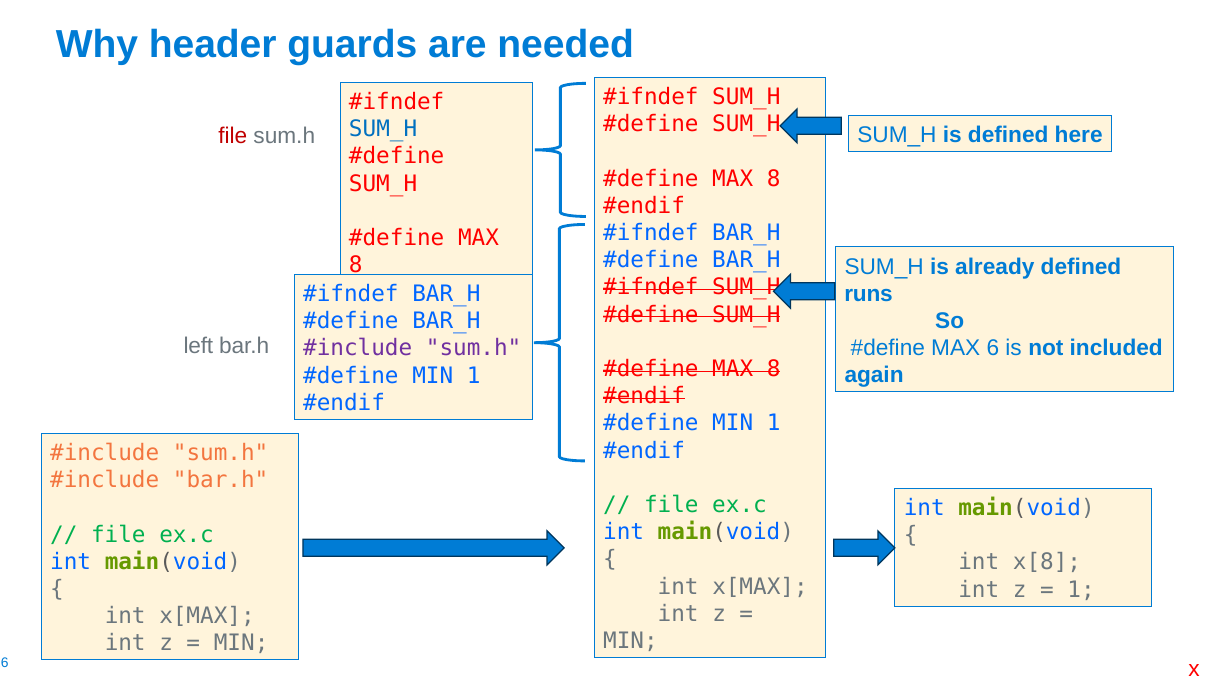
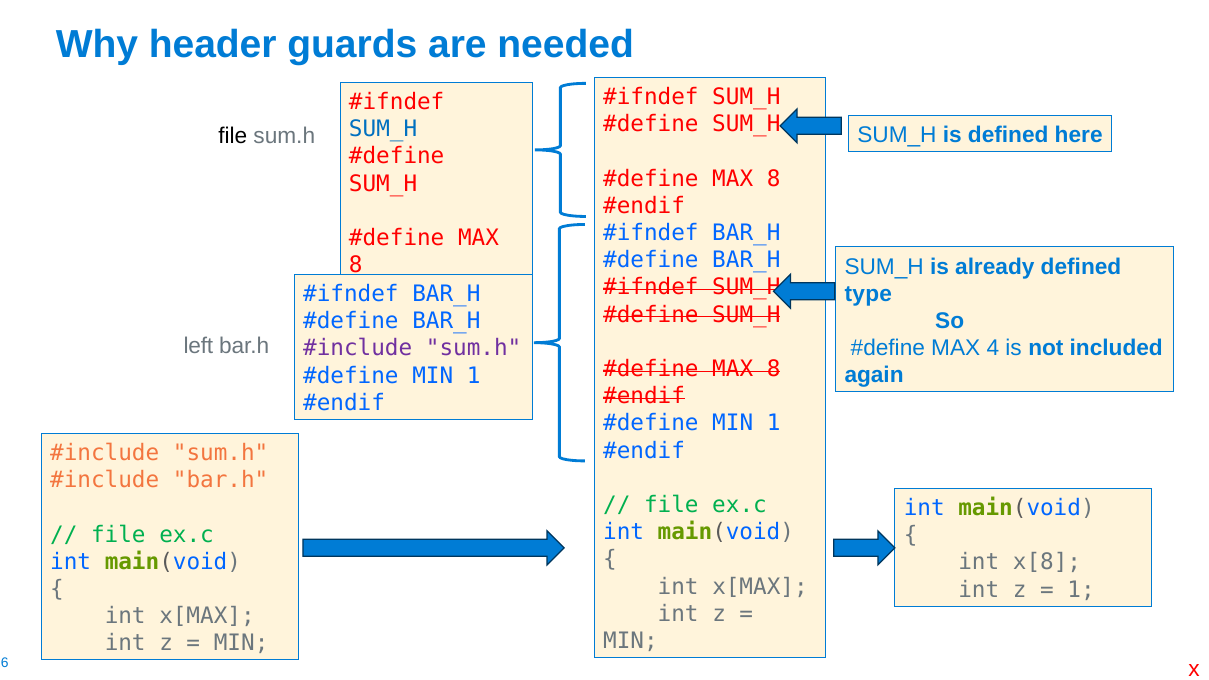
file colour: red -> black (233, 136)
runs: runs -> type (868, 294)
6: 6 -> 4 (993, 348)
